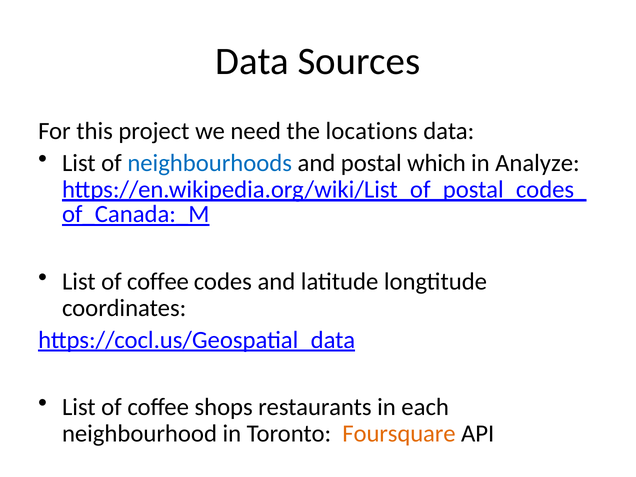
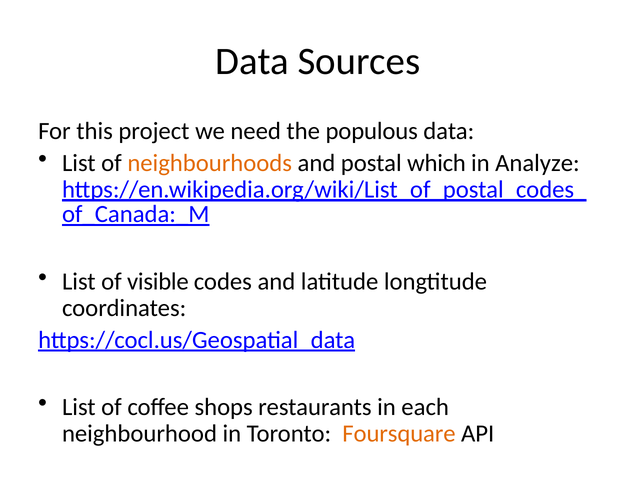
locations: locations -> populous (372, 131)
neighbourhoods colour: blue -> orange (210, 163)
coffee: coffee -> visible (158, 281)
